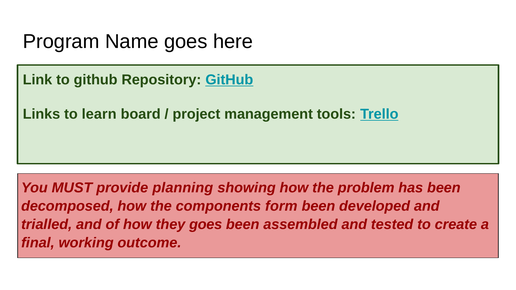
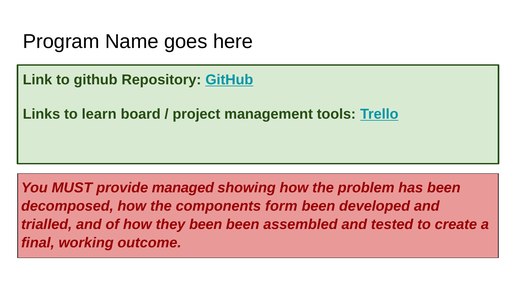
planning: planning -> managed (183, 188)
they goes: goes -> been (206, 225)
